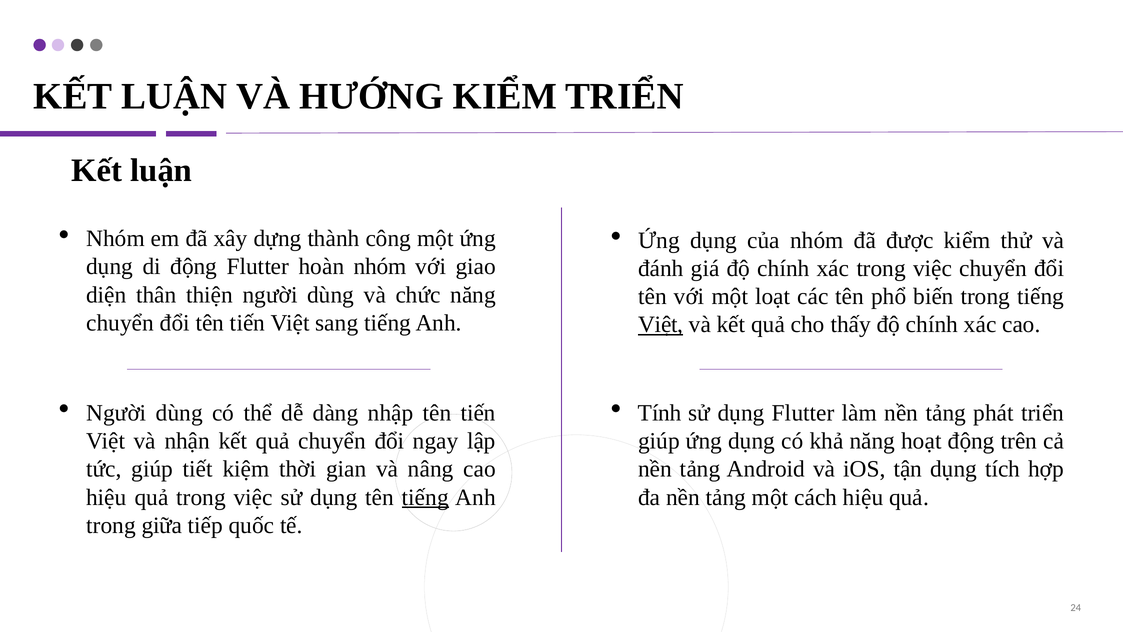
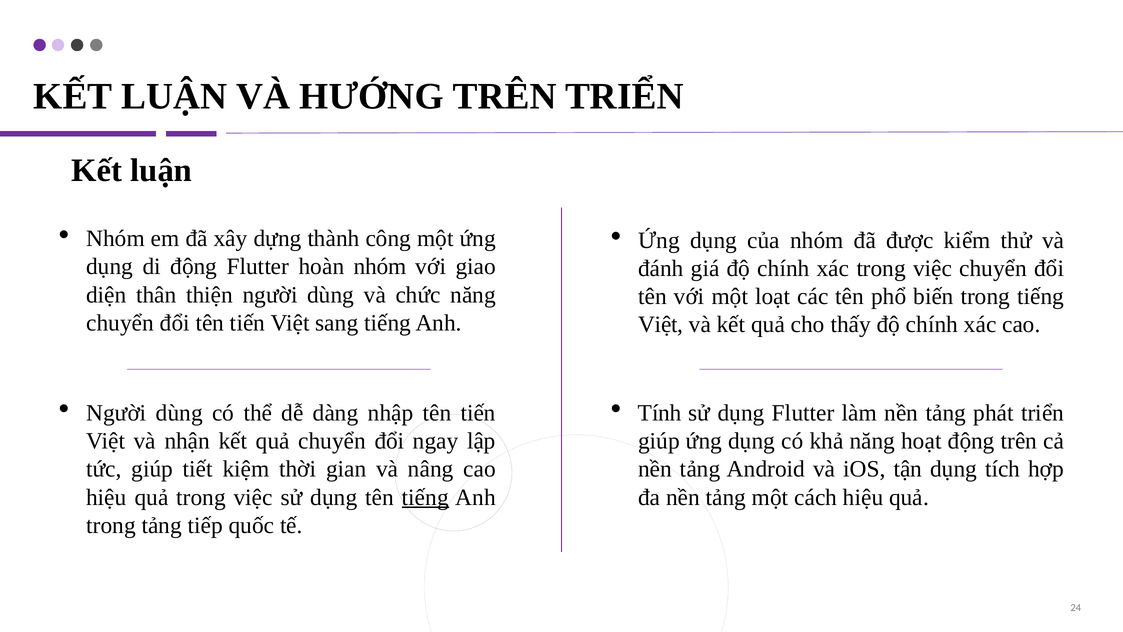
HƯỚNG KIỂM: KIỂM -> TRÊN (505, 96)
Việt underline: present -> none (661, 325)
trong giữa: giữa -> tảng (162, 525)
